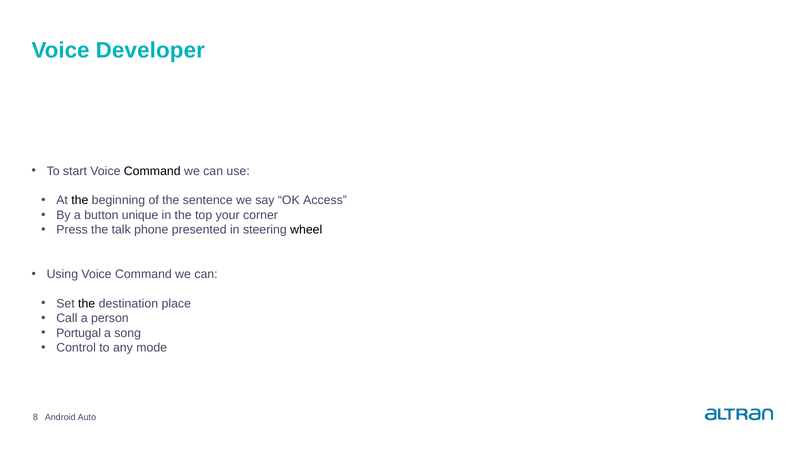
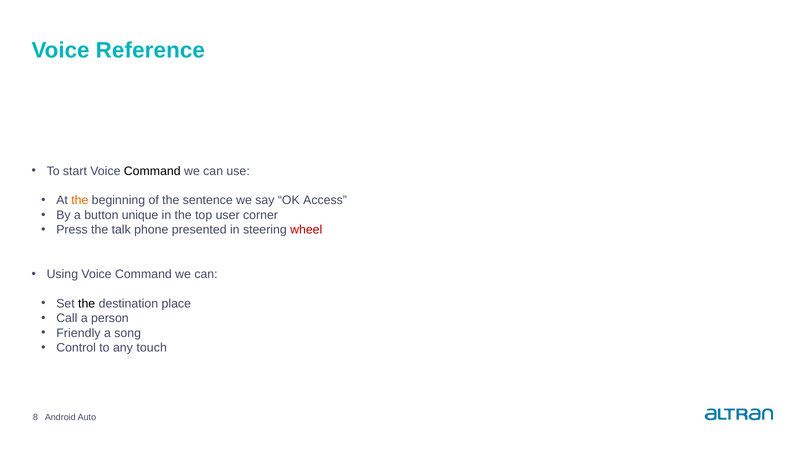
Developer: Developer -> Reference (150, 51)
the colour: black -> orange (80, 201)
your: your -> user (228, 215)
wheel colour: black -> red (306, 230)
Portugal: Portugal -> Friendly (78, 333)
mode: mode -> touch (152, 348)
